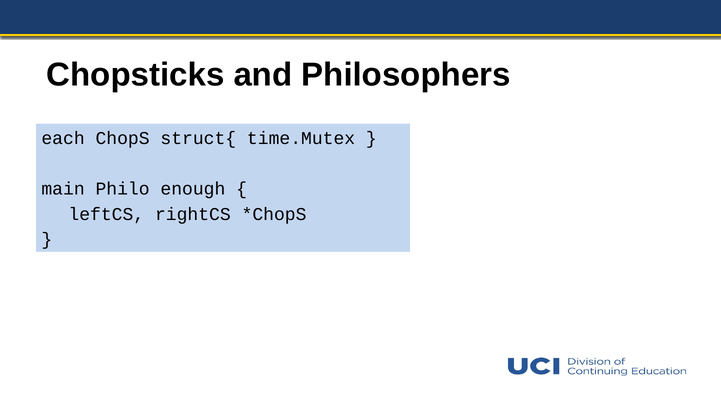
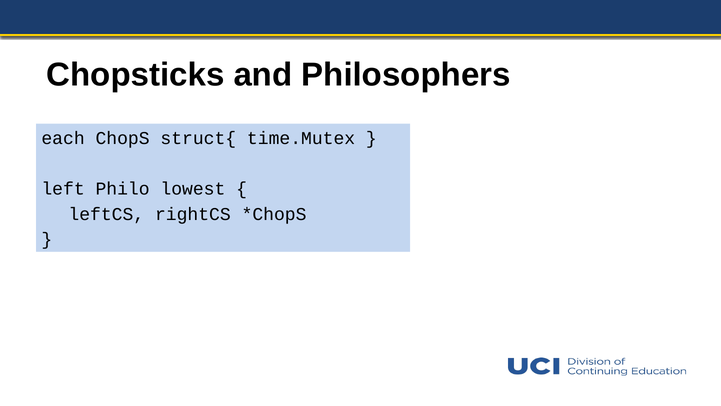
main: main -> left (63, 189)
enough: enough -> lowest (193, 189)
